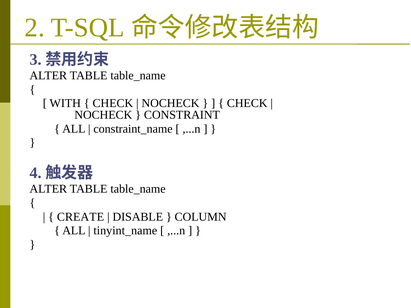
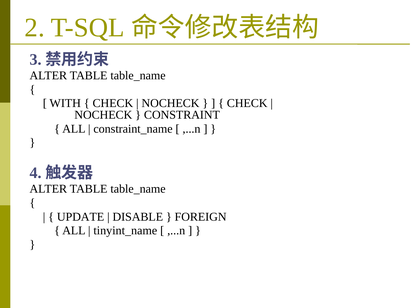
CREATE: CREATE -> UPDATE (81, 217)
COLUMN: COLUMN -> FOREIGN (201, 217)
